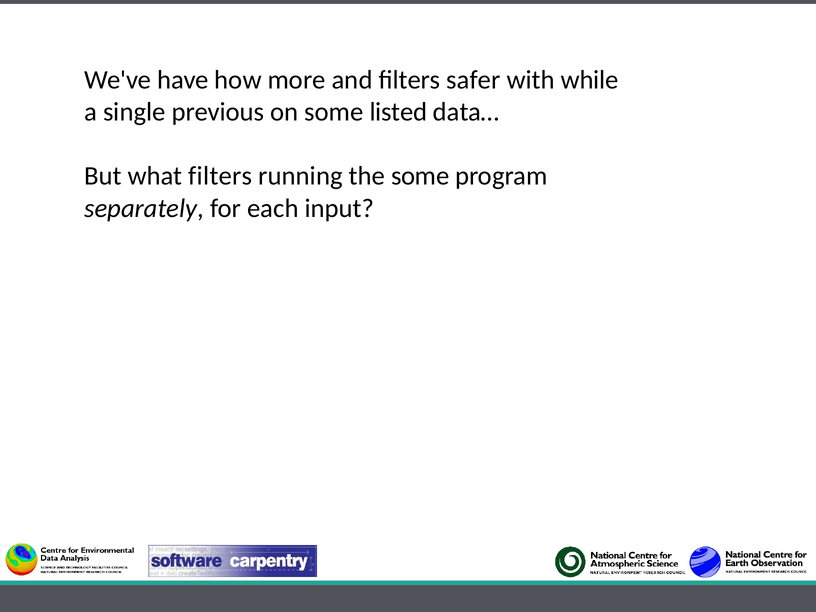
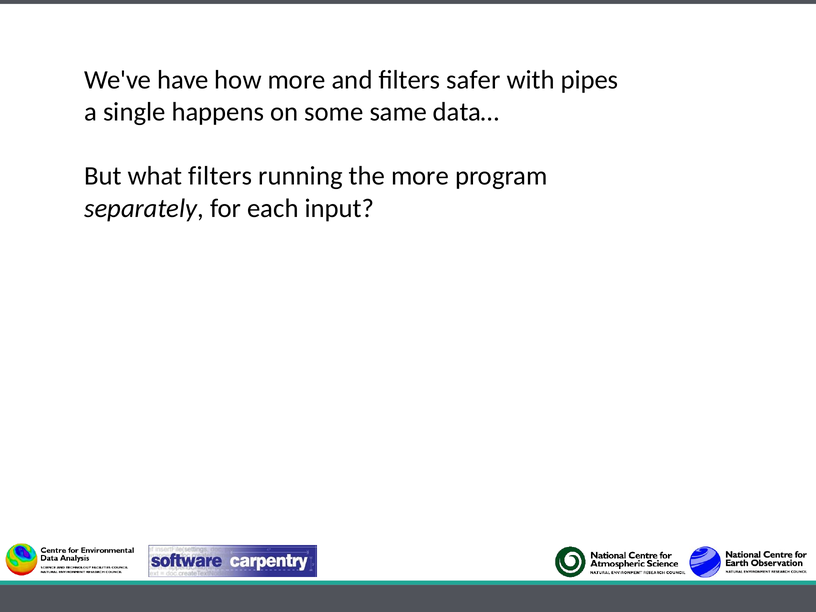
while: while -> pipes (590, 80)
previous: previous -> happens (218, 112)
listed: listed -> same (398, 112)
the some: some -> more (420, 176)
